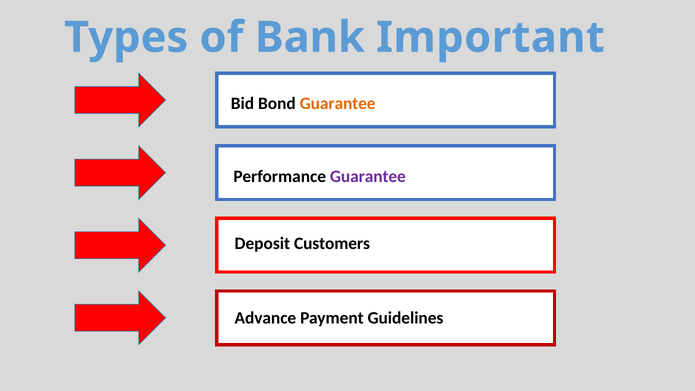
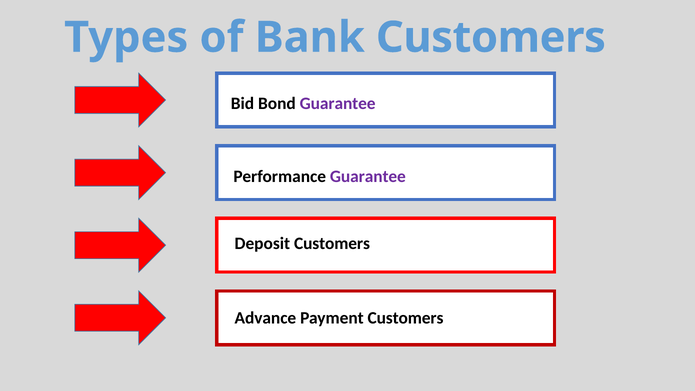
Bank Important: Important -> Customers (491, 38)
Guarantee colour: orange -> purple (338, 104)
Payment Guidelines: Guidelines -> Customers (405, 318)
